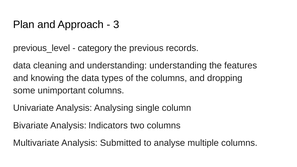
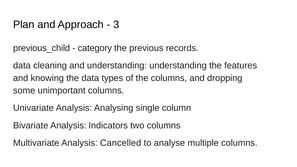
previous_level: previous_level -> previous_child (42, 48)
Submitted: Submitted -> Cancelled (121, 143)
